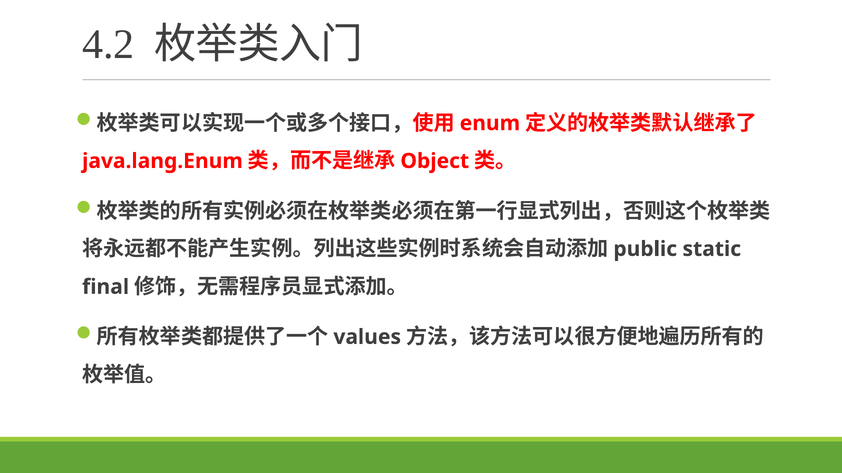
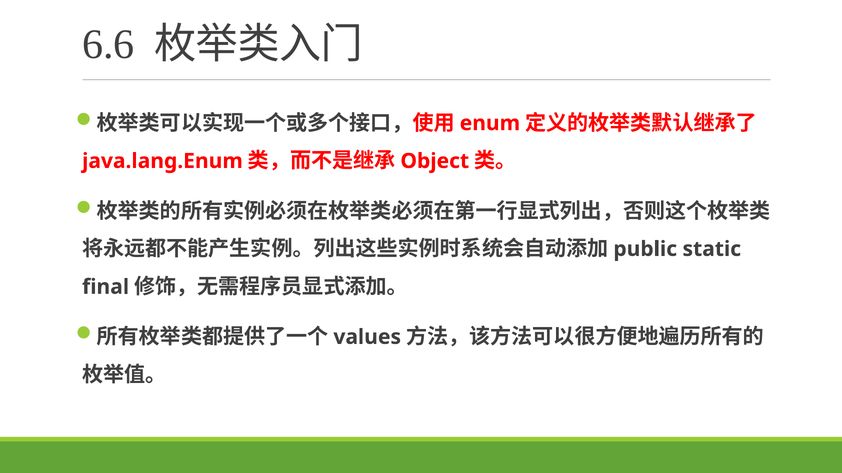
4.2: 4.2 -> 6.6 (108, 44)
